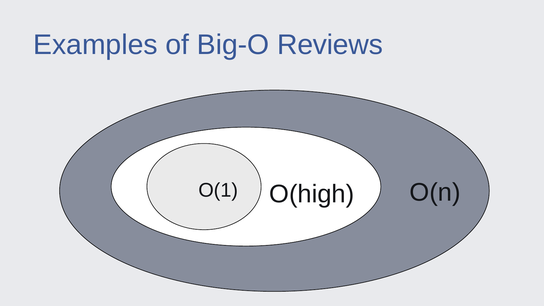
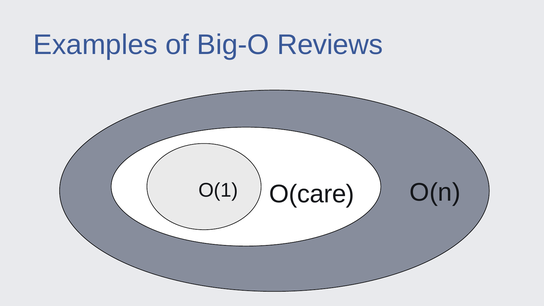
O(high: O(high -> O(care (312, 194)
